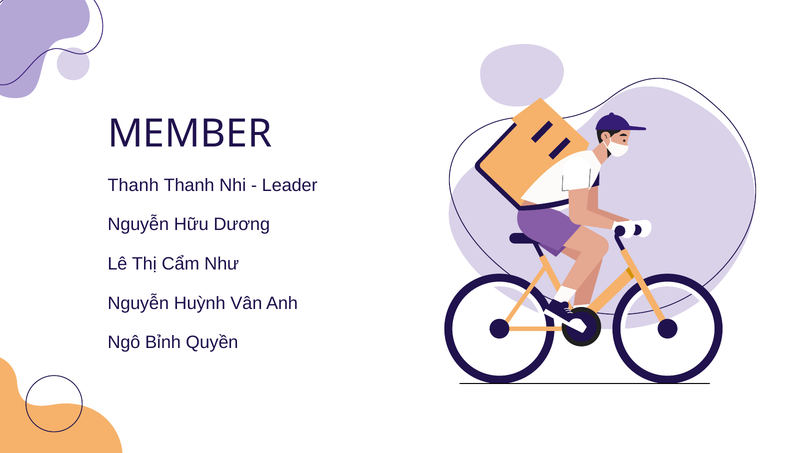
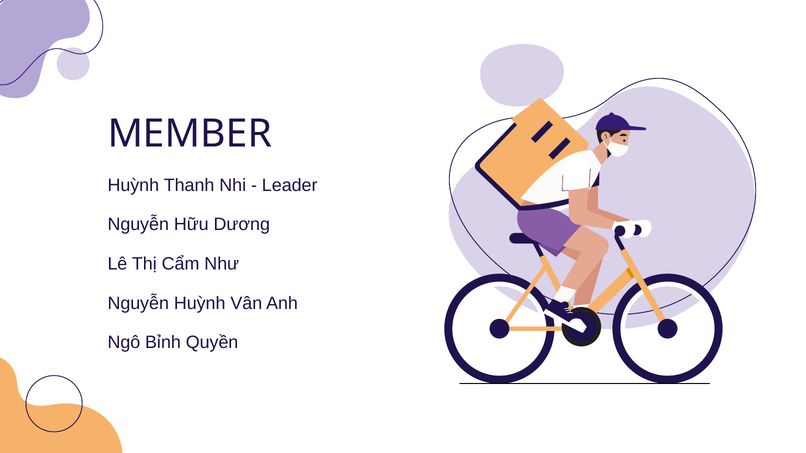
Thanh: Thanh -> Huỳnh (133, 185)
